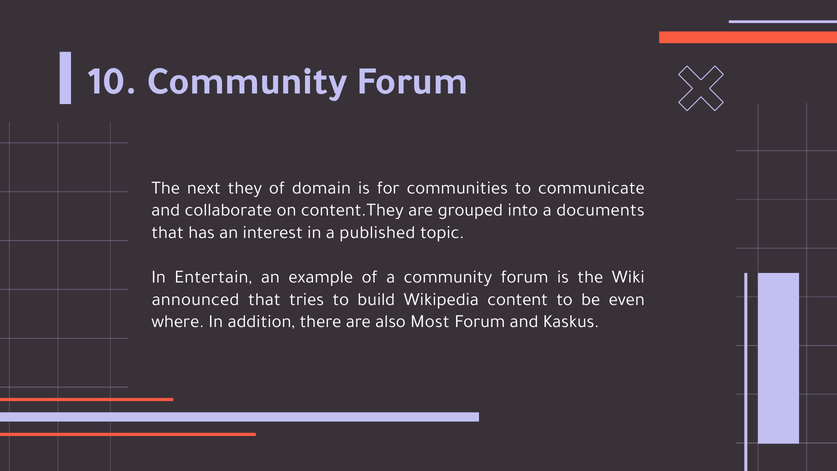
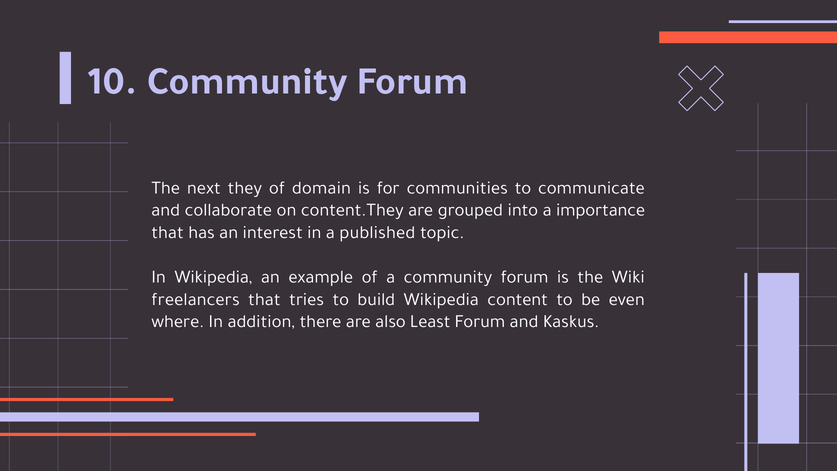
documents: documents -> importance (601, 210)
In Entertain: Entertain -> Wikipedia (213, 277)
announced: announced -> freelancers (196, 299)
Most: Most -> Least (430, 321)
